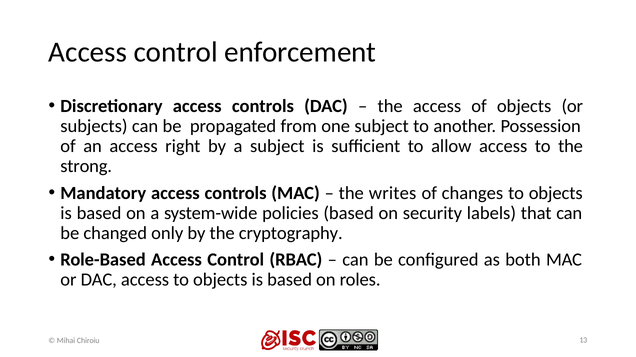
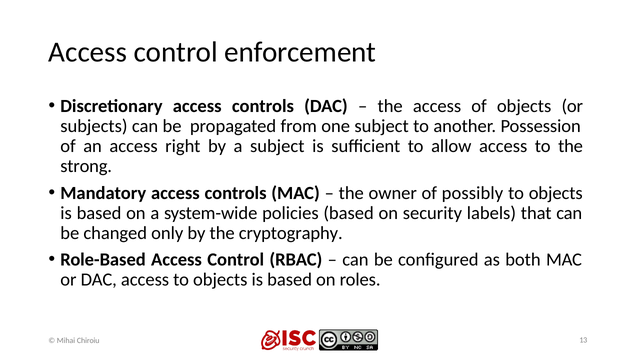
writes: writes -> owner (393, 194)
changes: changes -> possibly (472, 194)
